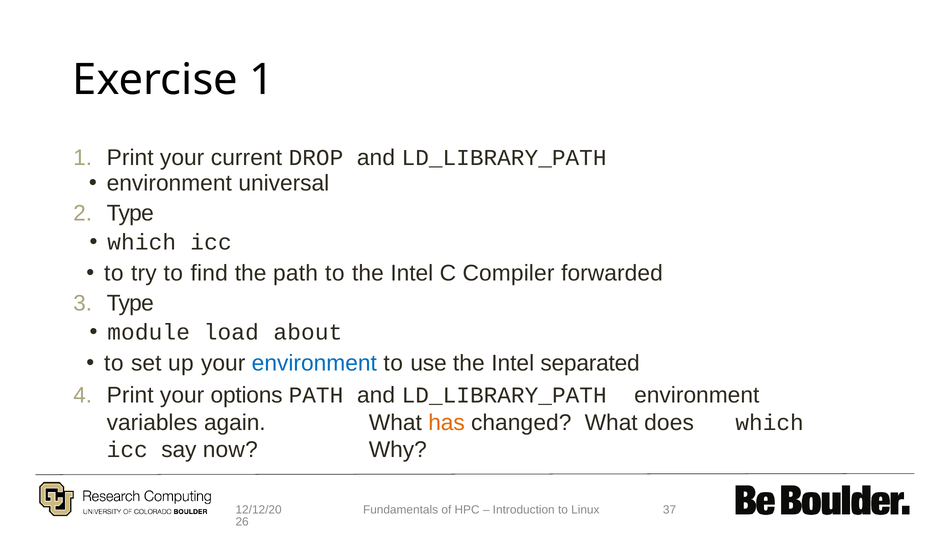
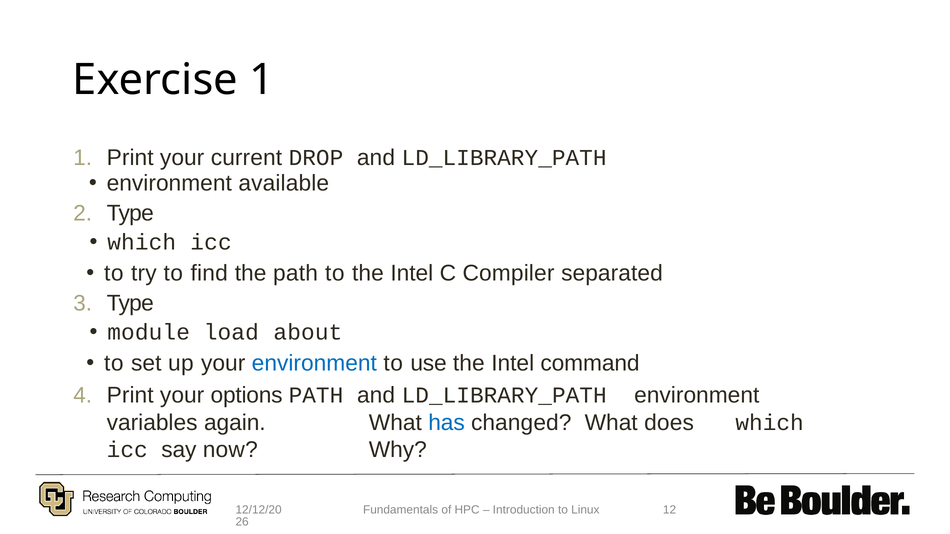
universal: universal -> available (284, 183)
forwarded: forwarded -> separated (612, 273)
separated: separated -> command (590, 363)
has colour: orange -> blue (447, 423)
37: 37 -> 12 (670, 510)
